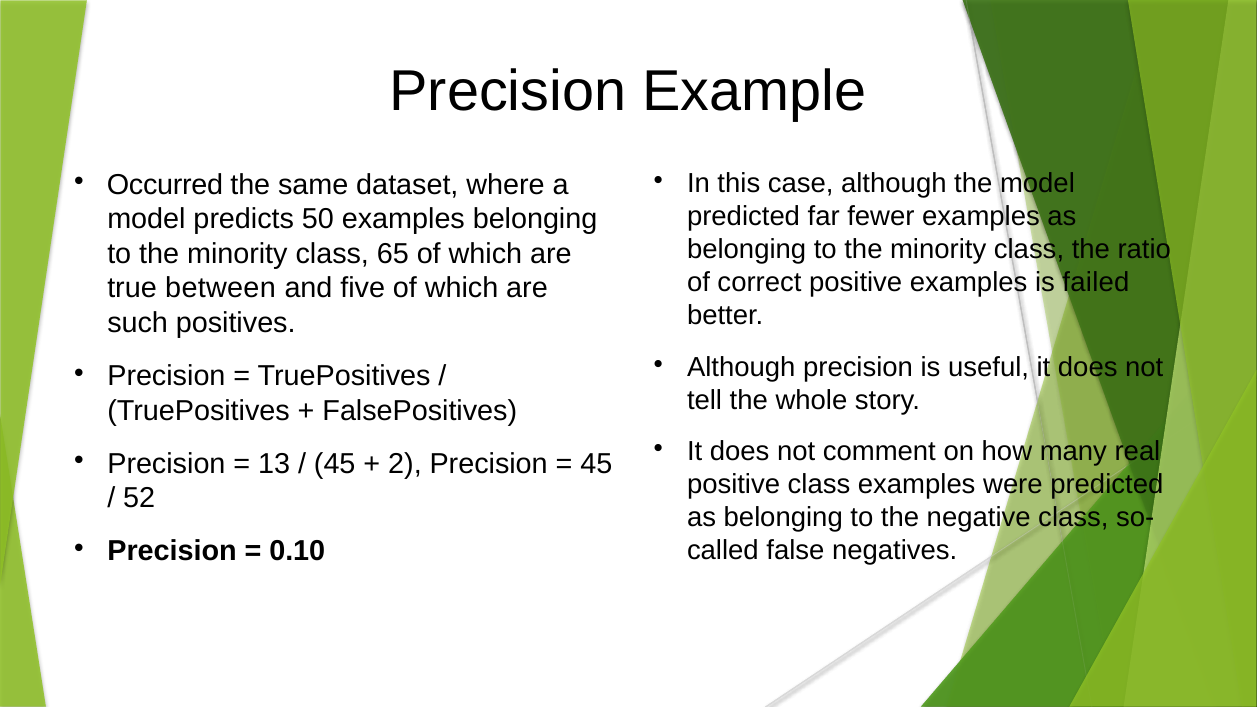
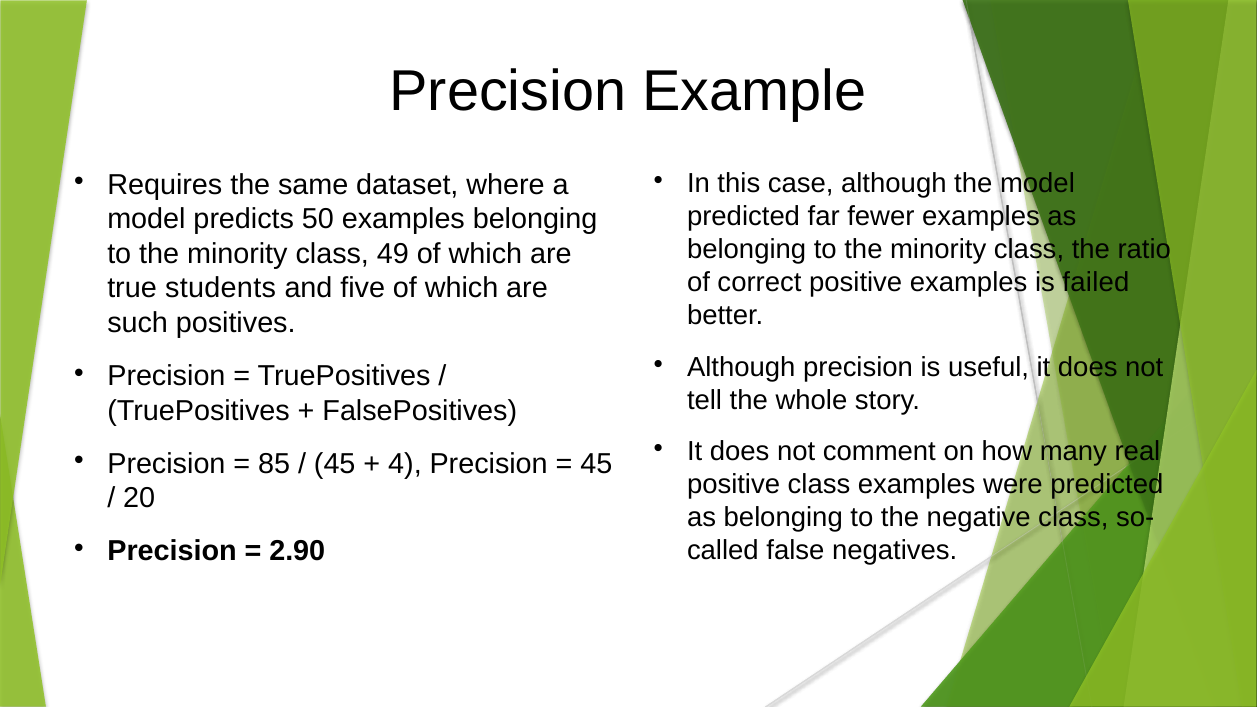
Occurred: Occurred -> Requires (165, 185)
65: 65 -> 49 (393, 254)
between: between -> students (221, 288)
13: 13 -> 85 (274, 464)
2: 2 -> 4 (405, 464)
52: 52 -> 20 (139, 498)
0.10: 0.10 -> 2.90 (297, 551)
